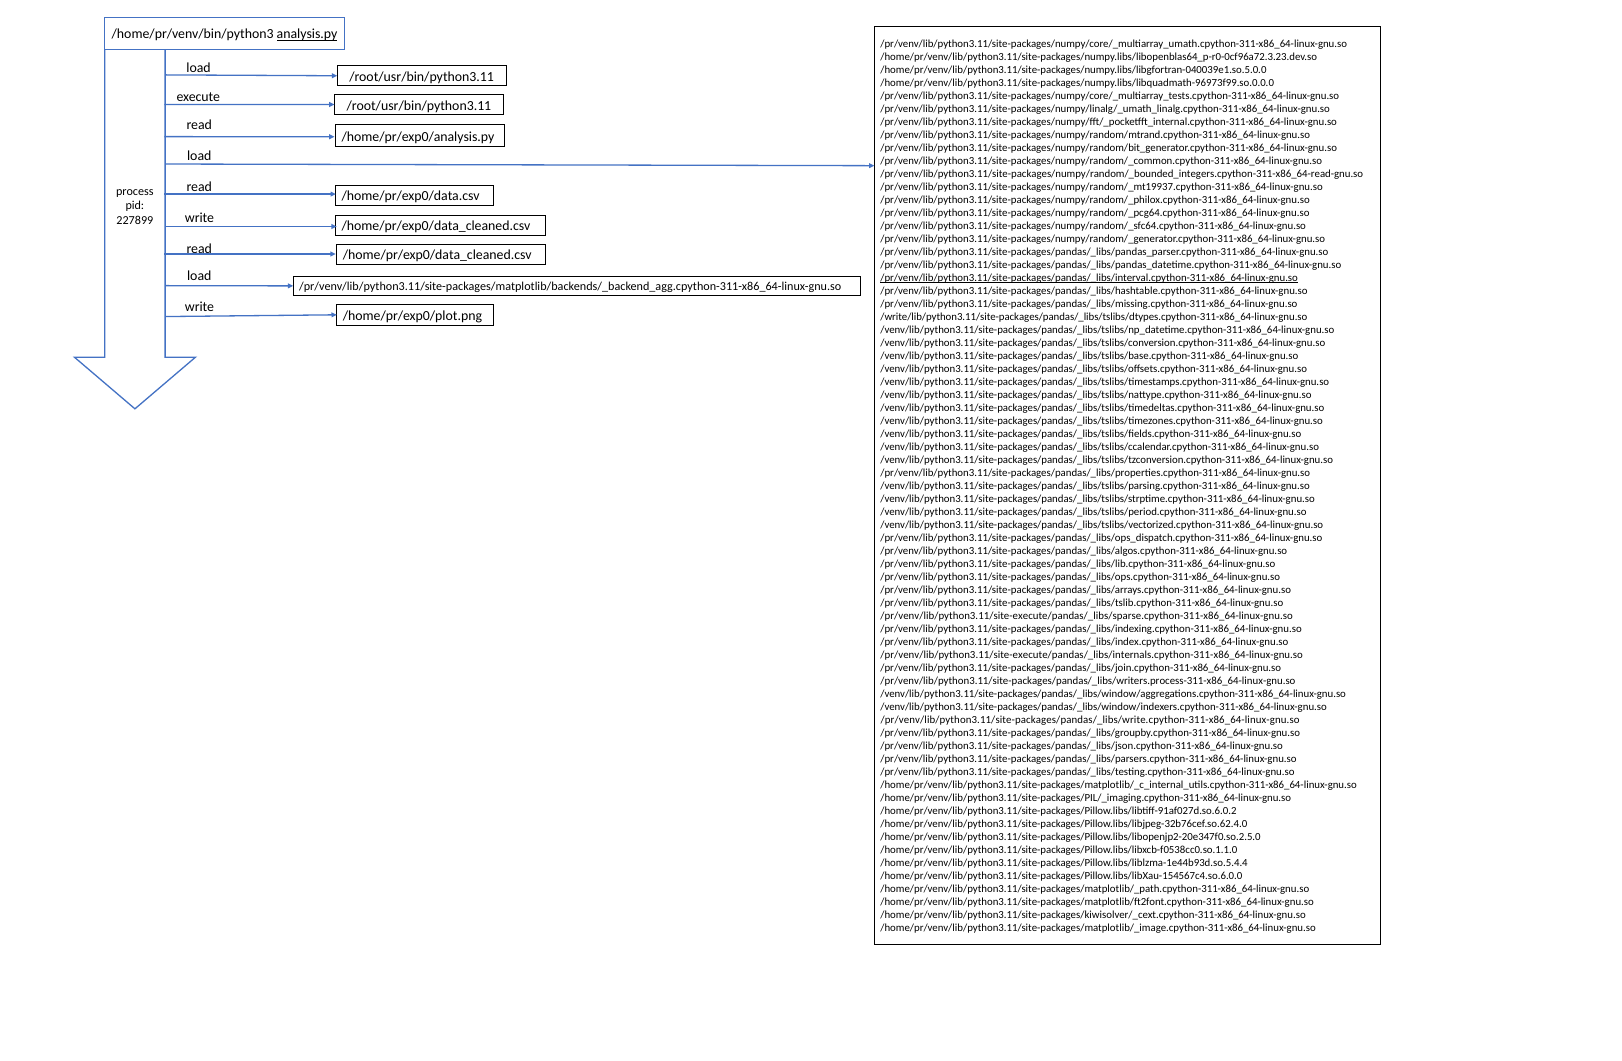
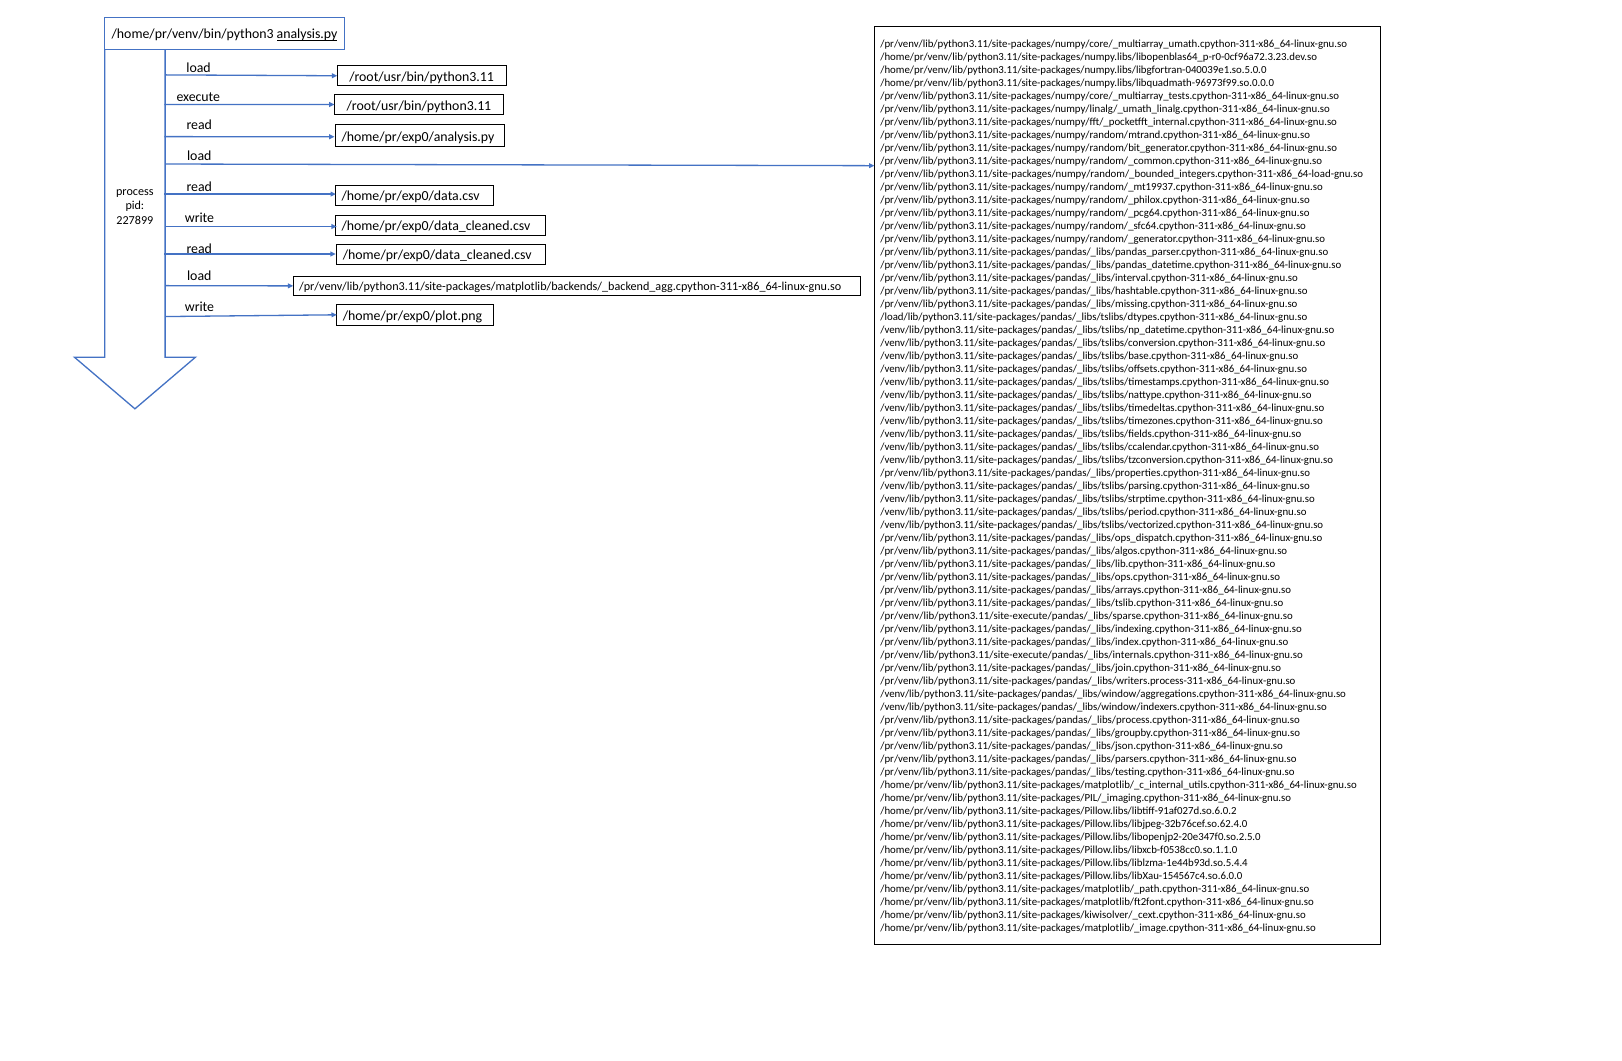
/pr/venv/lib/python3.11/site-packages/numpy/random/_bounded_integers.cpython-311-x86_64-read-gnu.so: /pr/venv/lib/python3.11/site-packages/numpy/random/_bounded_integers.cpython-311-x86_64-read-gnu.so -> /pr/venv/lib/python3.11/site-packages/numpy/random/_bounded_integers.cpython-311-x86_64-load-gnu.so (1122, 174)
/pr/venv/lib/python3.11/site-packages/pandas/_libs/interval.cpython-311-x86_64-linux-gnu.so underline: present -> none (1089, 278)
/write/lib/python3.11/site-packages/pandas/_libs/tslibs/dtypes.cpython-311-x86_64-linux-gnu.so: /write/lib/python3.11/site-packages/pandas/_libs/tslibs/dtypes.cpython-311-x86_64-linux-gnu.so -> /load/lib/python3.11/site-packages/pandas/_libs/tslibs/dtypes.cpython-311-x86_64-linux-gnu.so (1094, 317)
/pr/venv/lib/python3.11/site-packages/pandas/_libs/write.cpython-311-x86_64-linux-gnu.so: /pr/venv/lib/python3.11/site-packages/pandas/_libs/write.cpython-311-x86_64-linux-gnu.so -> /pr/venv/lib/python3.11/site-packages/pandas/_libs/process.cpython-311-x86_64-linux-gnu.so (1090, 720)
